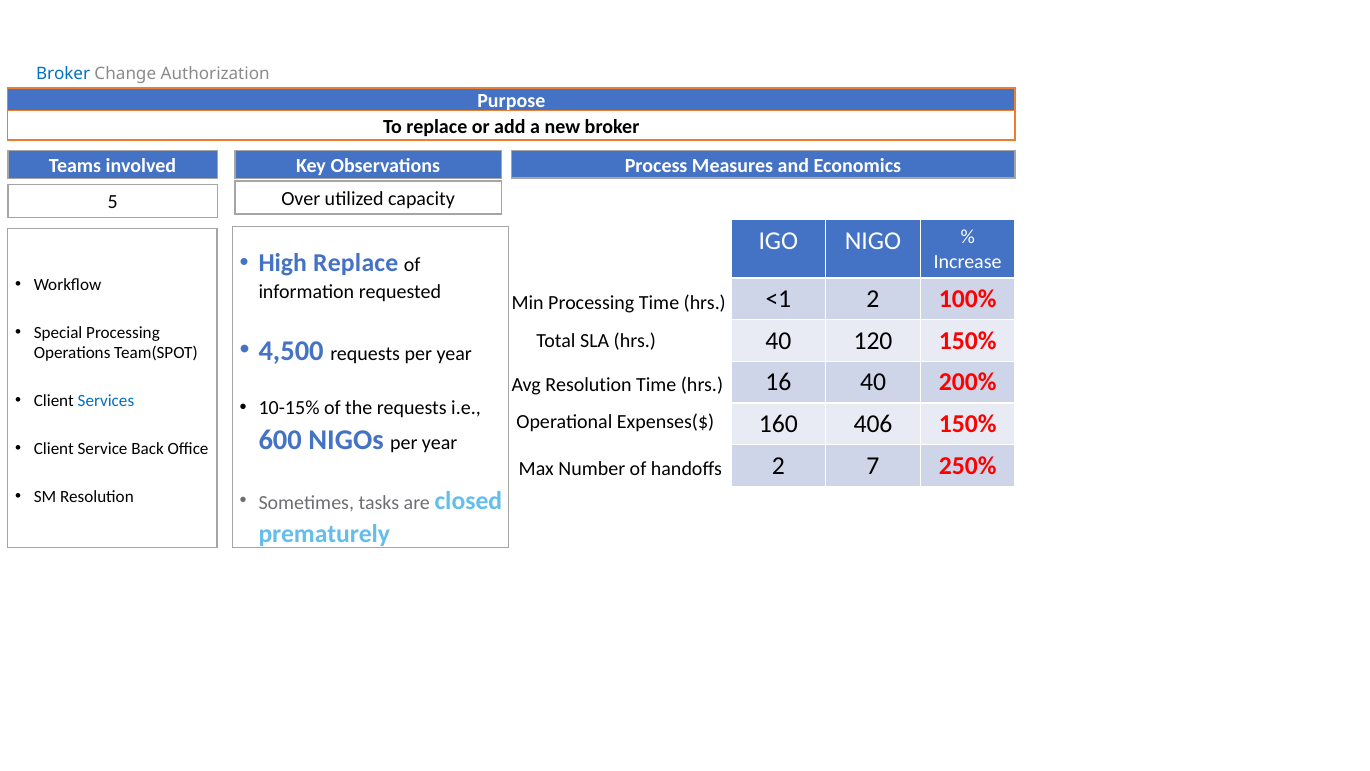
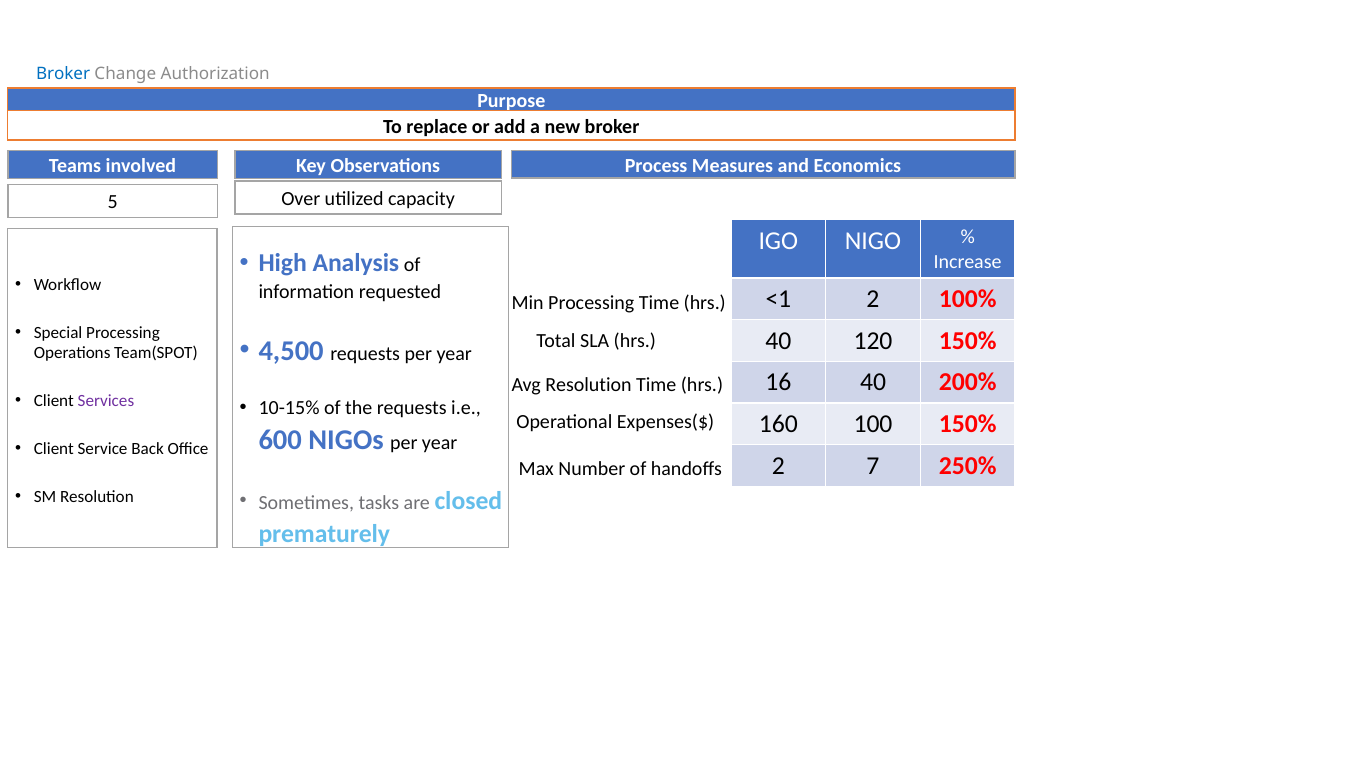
High Replace: Replace -> Analysis (356, 263)
Services colour: blue -> purple (106, 401)
406: 406 -> 100 (873, 424)
